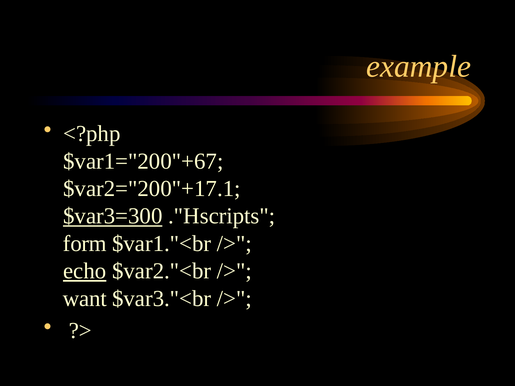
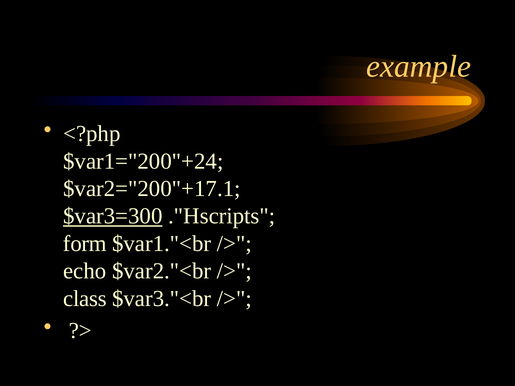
$var1="200"+67: $var1="200"+67 -> $var1="200"+24 (143, 161)
echo underline: present -> none (85, 271)
want: want -> class (85, 299)
